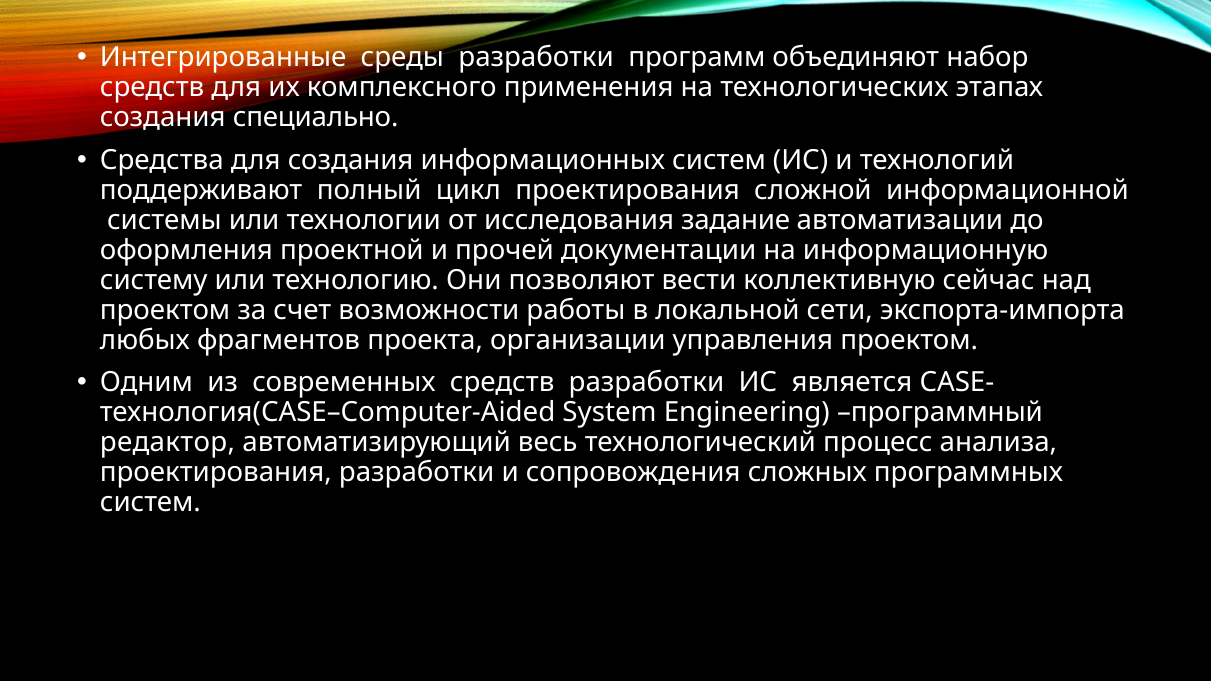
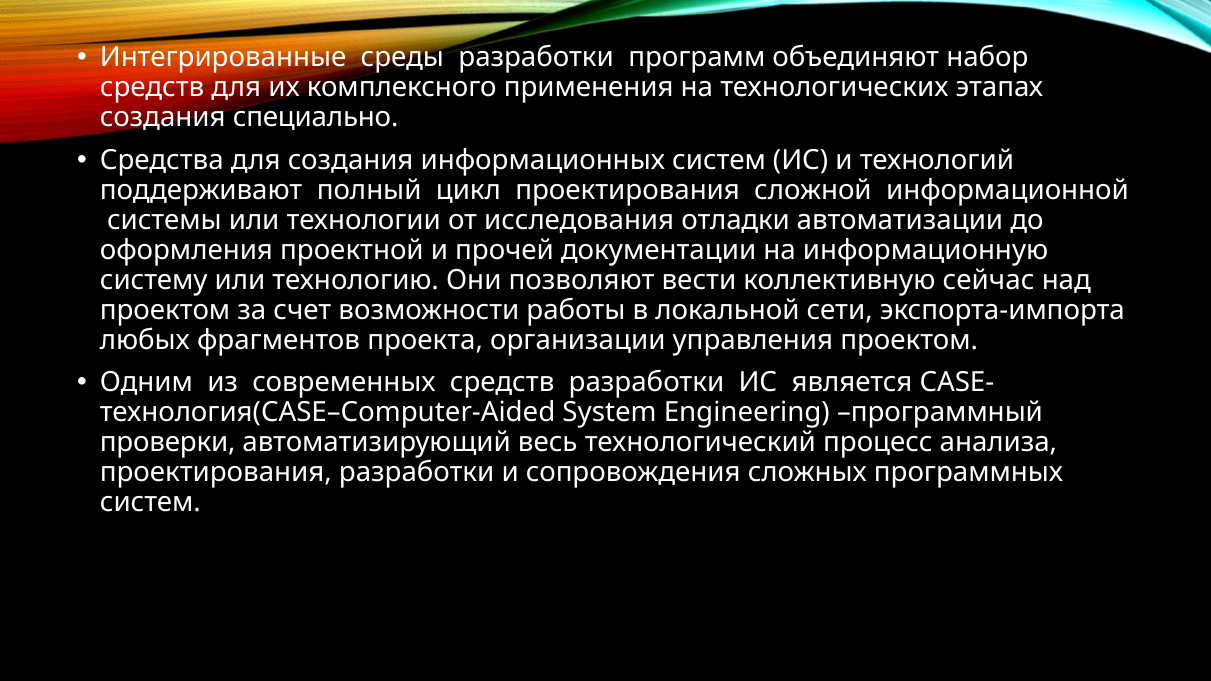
задание: задание -> отладки (736, 220)
редактор: редактор -> проверки (168, 443)
